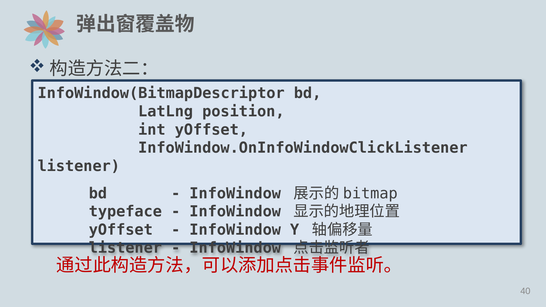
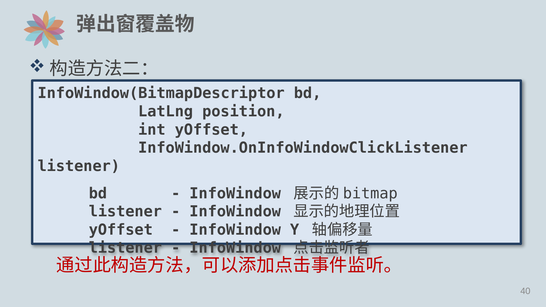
typeface: typeface -> listener (125, 212)
